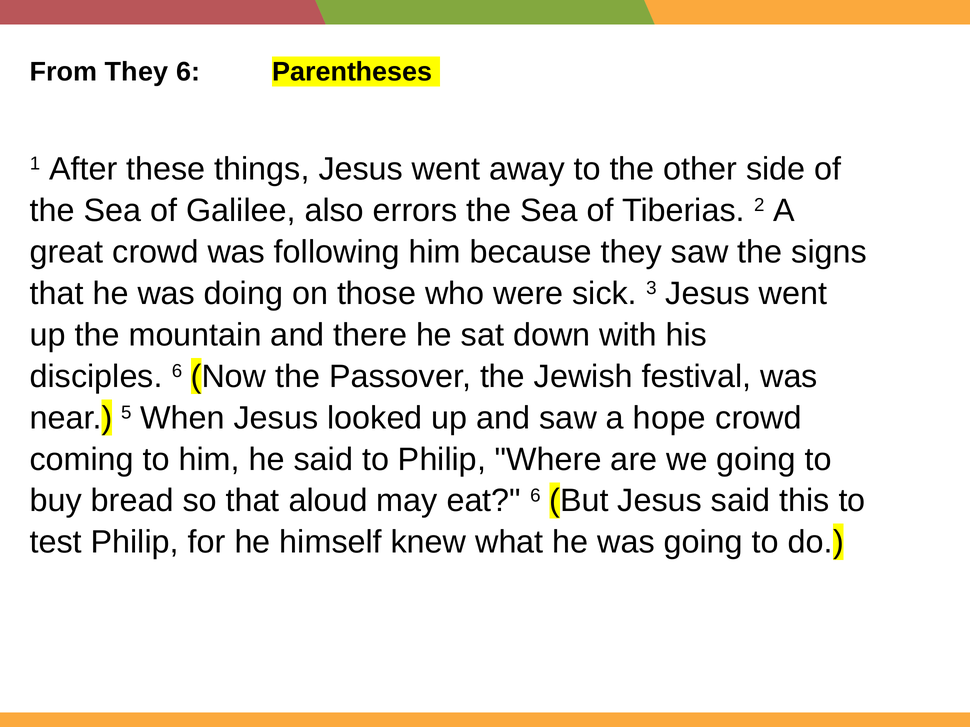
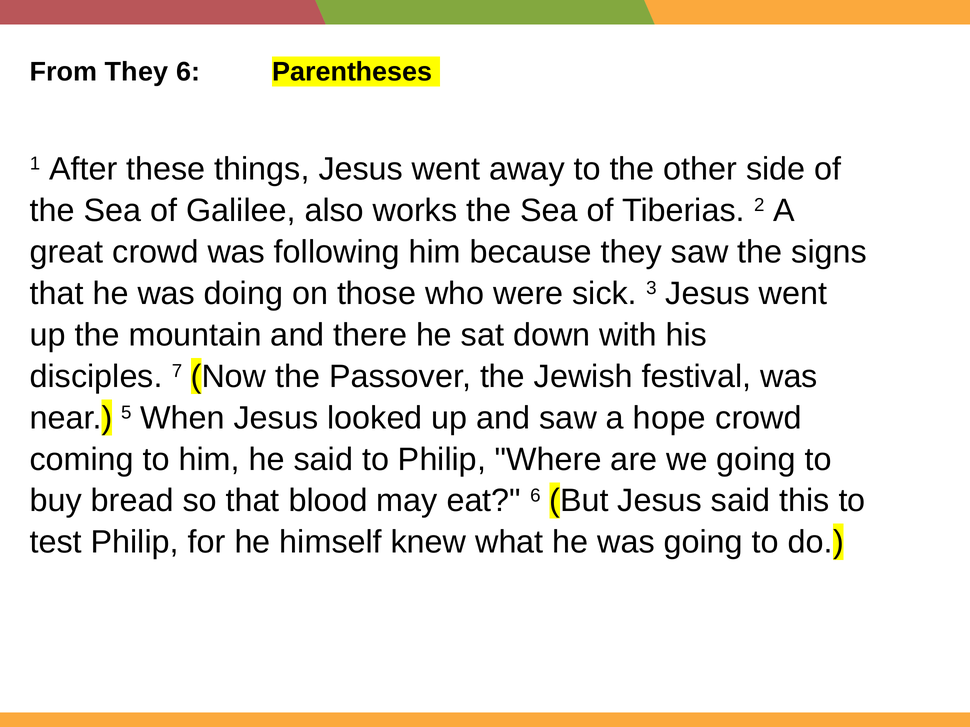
errors: errors -> works (415, 211)
disciples 6: 6 -> 7 (177, 371)
aloud: aloud -> blood (328, 501)
